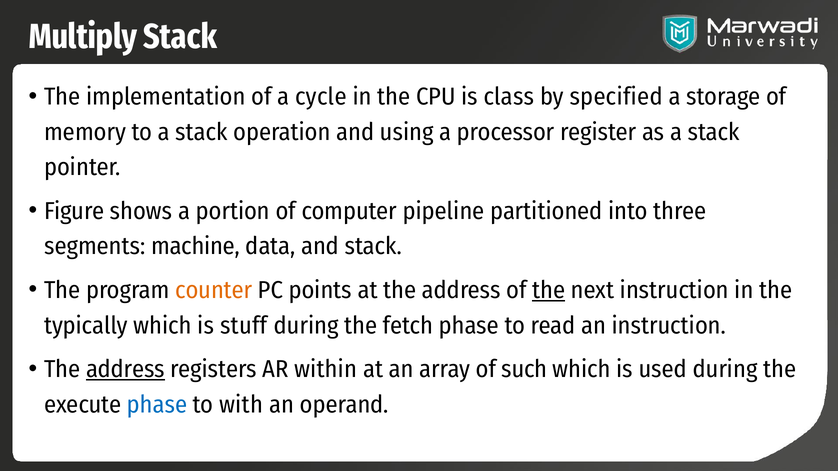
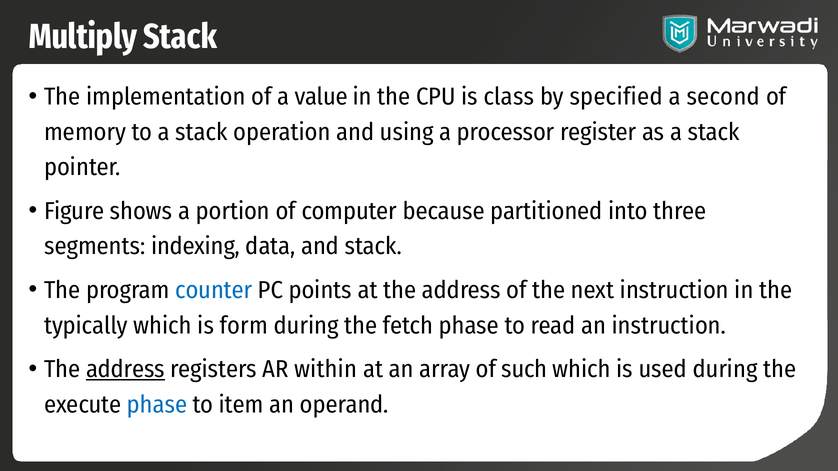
cycle: cycle -> value (321, 97)
storage: storage -> second (723, 97)
pipeline: pipeline -> because (444, 211)
machine: machine -> indexing (196, 247)
counter colour: orange -> blue (214, 290)
the underline: present -> none (549, 290)
stuff: stuff -> form (244, 326)
with: with -> item (241, 405)
